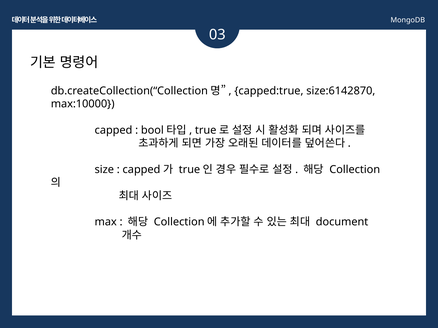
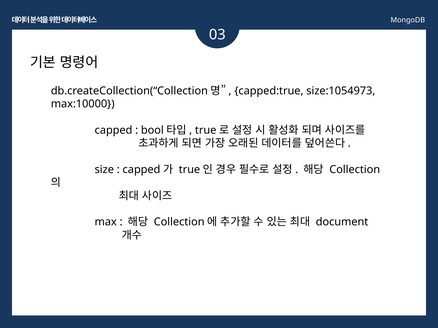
size:6142870: size:6142870 -> size:1054973 (341, 91)
